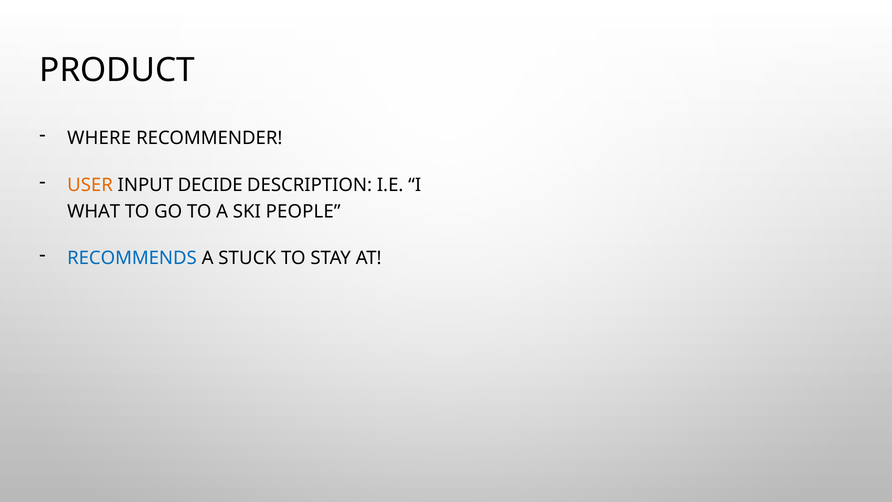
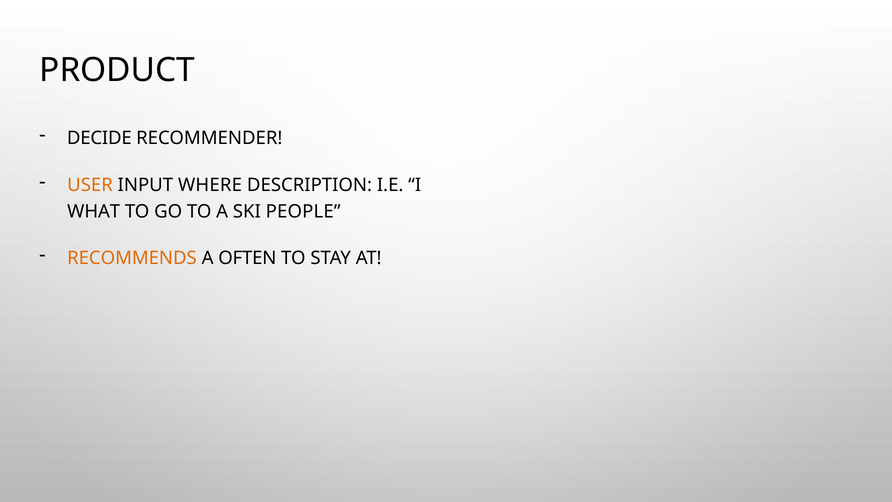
WHERE: WHERE -> DECIDE (99, 138)
DECIDE: DECIDE -> WHERE (210, 185)
RECOMMENDS colour: blue -> orange (132, 258)
STUCK: STUCK -> OFTEN (247, 258)
